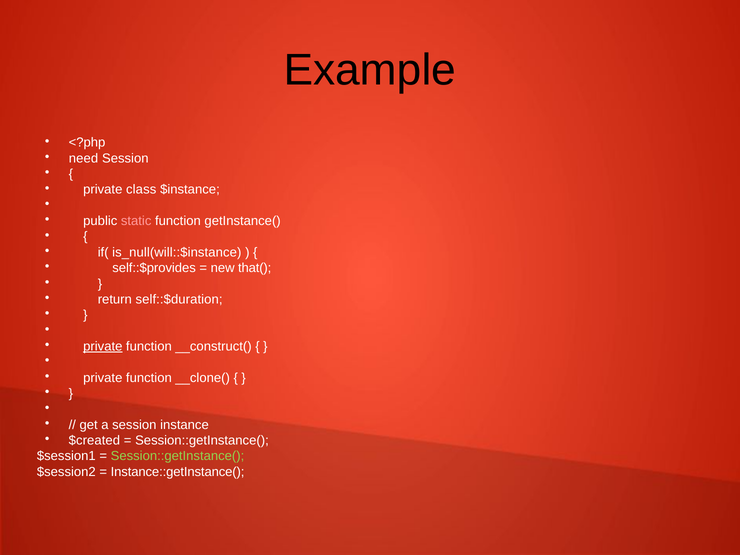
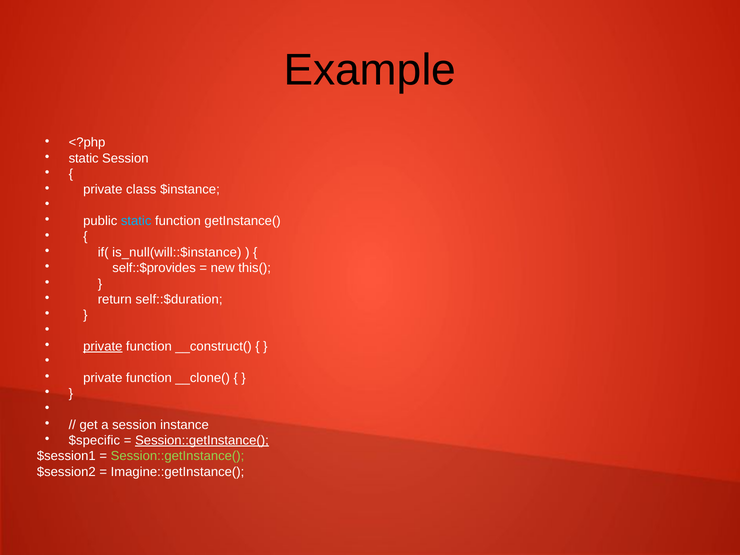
need: need -> static (84, 158)
static colour: pink -> light blue (136, 221)
that(: that( -> this( (255, 268)
$created: $created -> $specific (94, 440)
Session::getInstance( underline: none -> present (202, 440)
Instance::getInstance(: Instance::getInstance( -> Imagine::getInstance( (178, 472)
